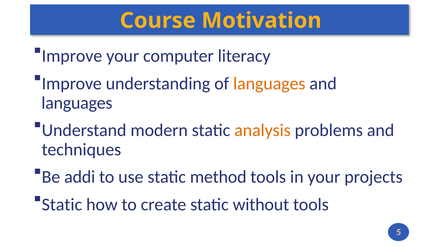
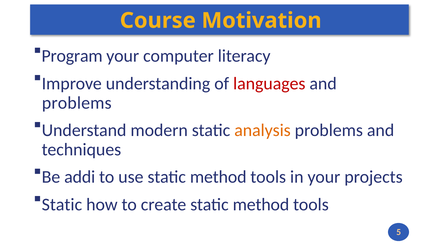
Improve: Improve -> Program (72, 56)
languages colour: orange -> red (269, 83)
languages: languages -> problems (77, 103)
create static without: without -> method (261, 204)
